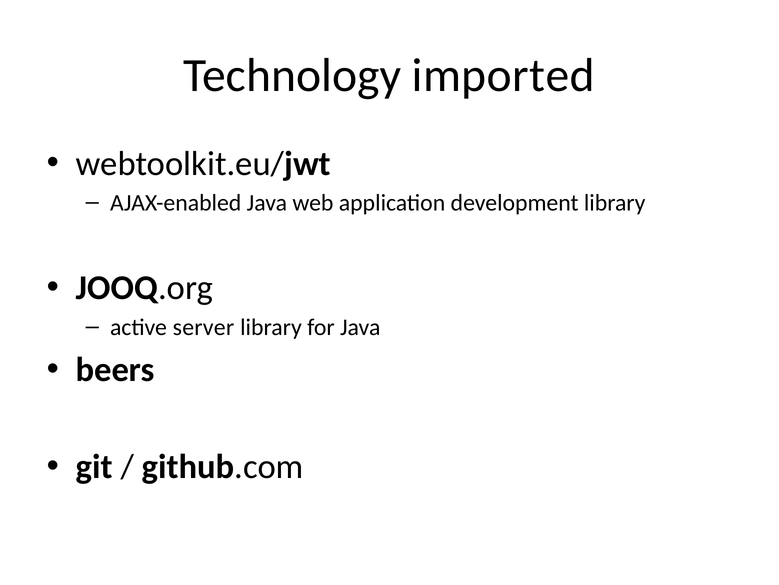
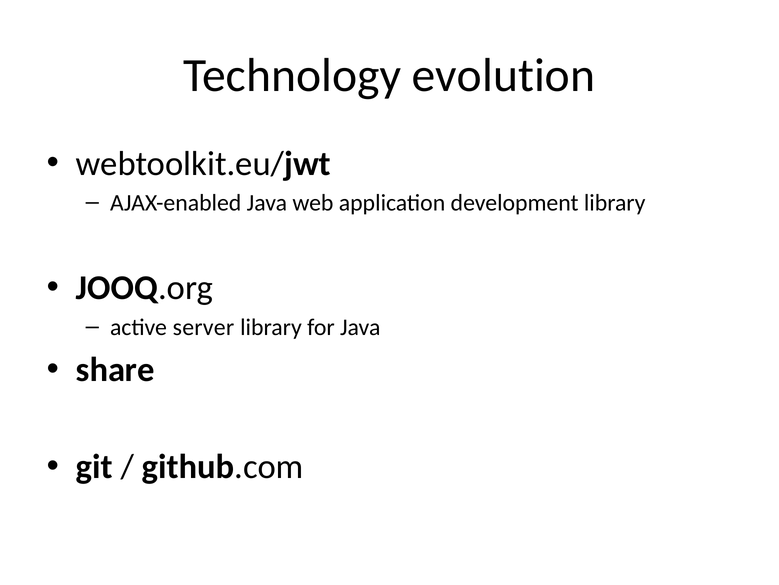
imported: imported -> evolution (503, 75)
beers: beers -> share (115, 369)
